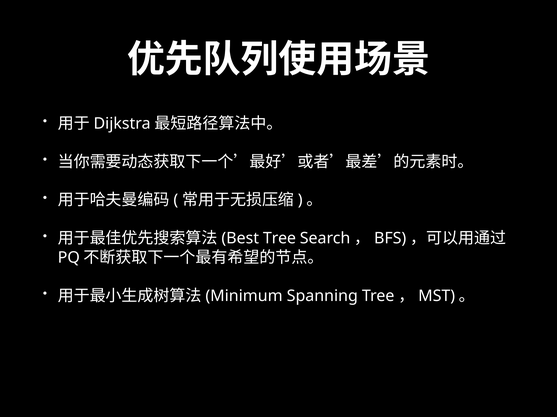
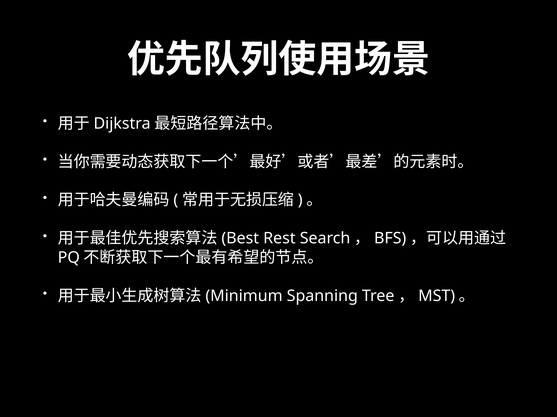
Tree: Tree -> Rest (279, 239)
